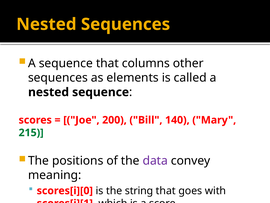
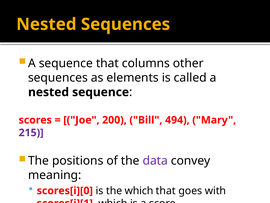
140: 140 -> 494 (177, 120)
215 colour: green -> purple (31, 132)
the string: string -> which (139, 190)
